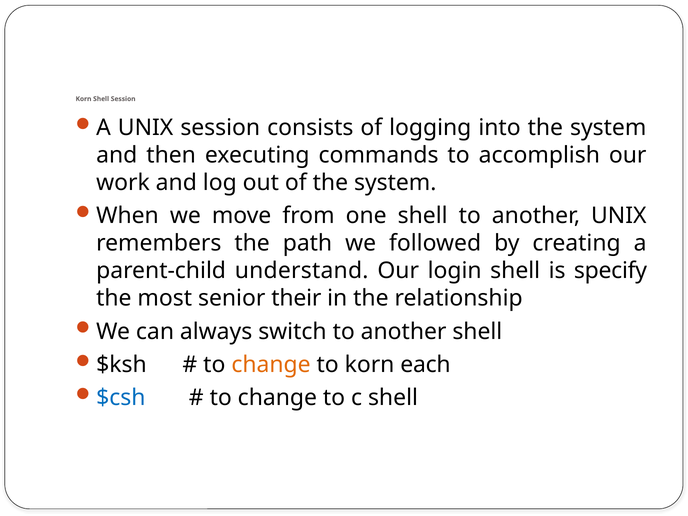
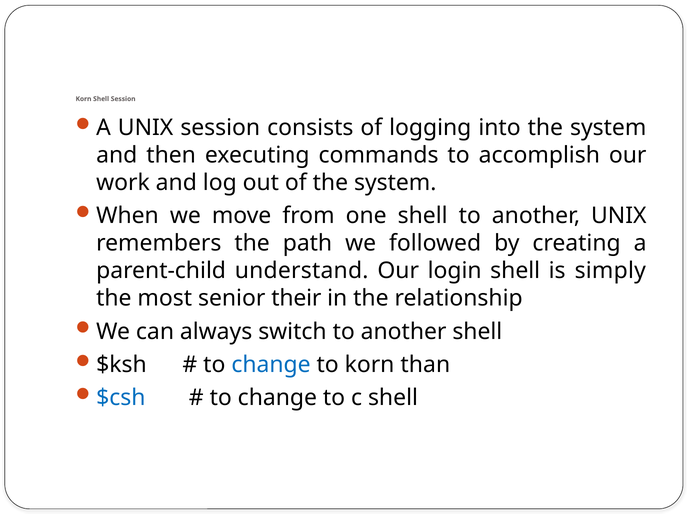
specify: specify -> simply (610, 271)
change colour: orange -> blue (271, 365)
each: each -> than (425, 365)
